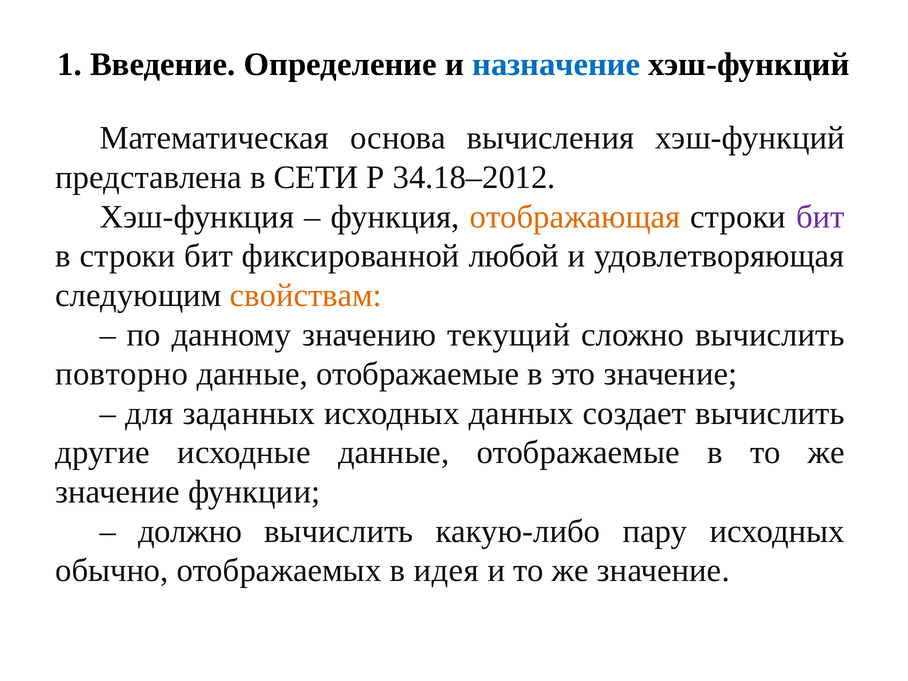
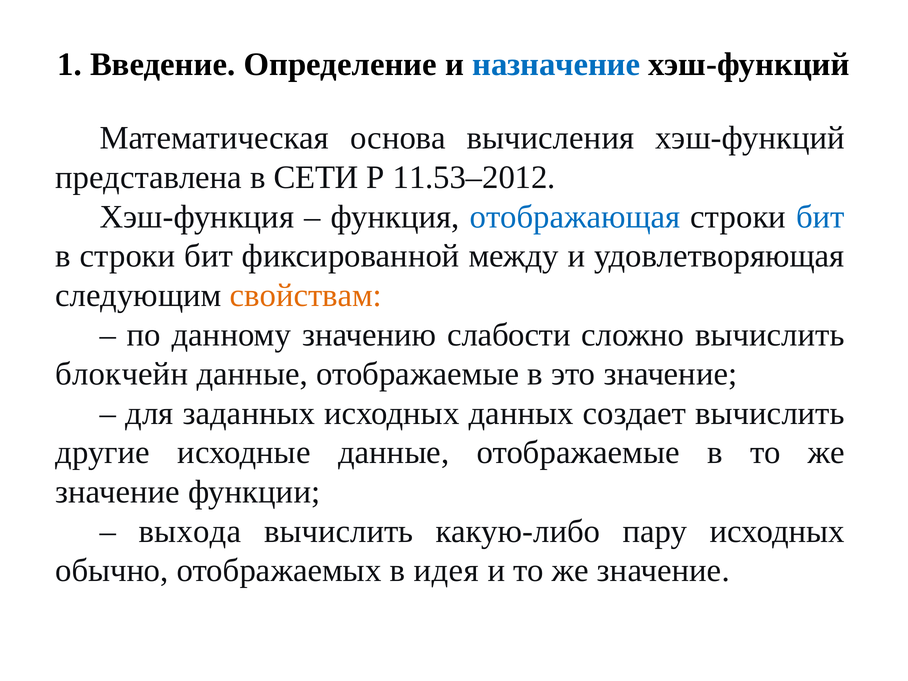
34.18–2012: 34.18–2012 -> 11.53–2012 (474, 177)
отображающая colour: orange -> blue (575, 217)
бит colour: purple -> blue (820, 217)
любой: любой -> между (514, 256)
текущий: текущий -> слабости (509, 335)
повторно: повторно -> блокчейн (122, 374)
должно: должно -> выхода (190, 531)
